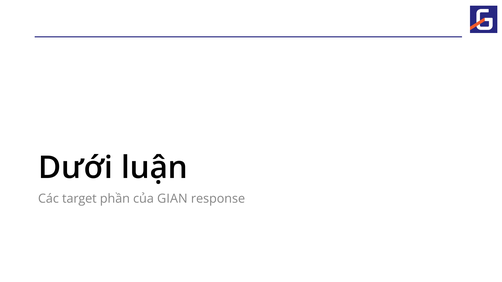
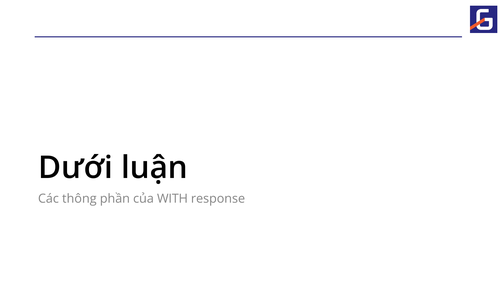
target: target -> thông (79, 199)
GIAN: GIAN -> WITH (172, 199)
